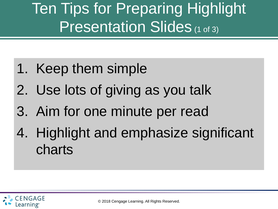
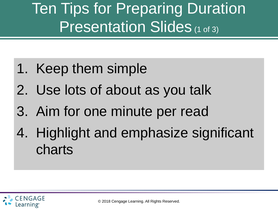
Preparing Highlight: Highlight -> Duration (216, 8)
giving: giving -> about (123, 90)
